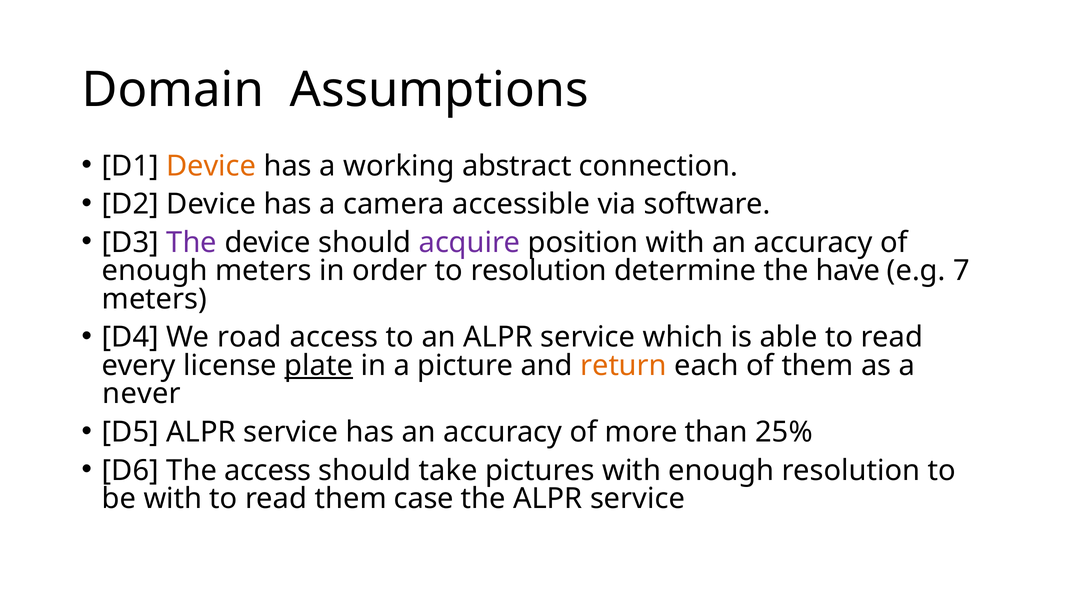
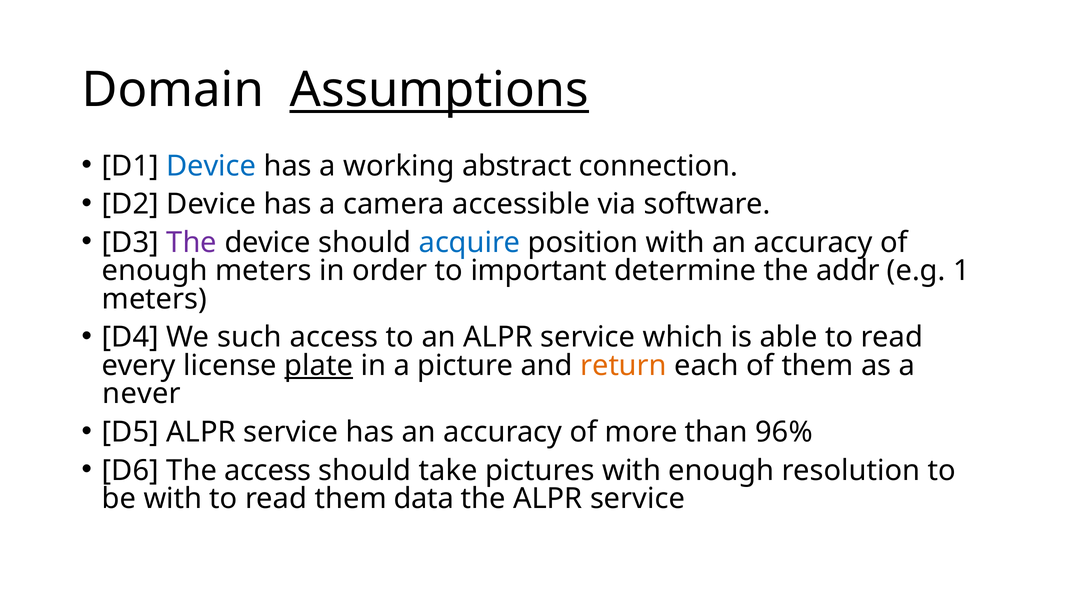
Assumptions underline: none -> present (439, 90)
Device colour: orange -> blue (211, 166)
acquire colour: purple -> blue (470, 242)
to resolution: resolution -> important (539, 271)
have: have -> addr (848, 271)
7: 7 -> 1 (961, 271)
road: road -> such (249, 337)
25%: 25% -> 96% (784, 432)
case: case -> data (424, 498)
